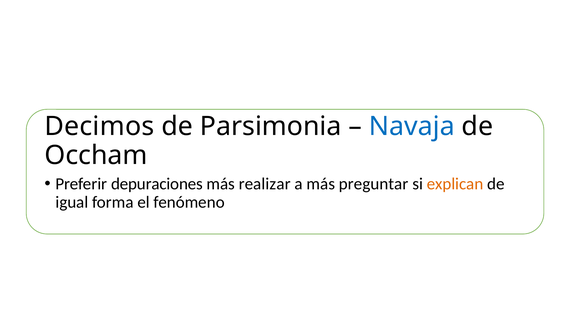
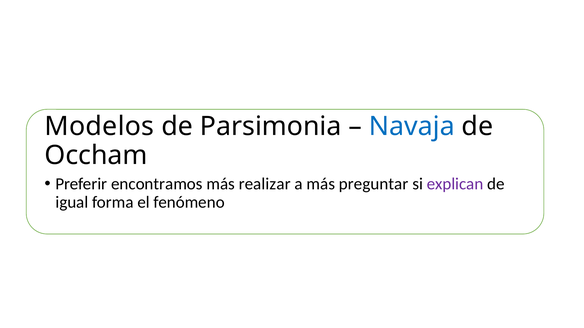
Decimos: Decimos -> Modelos (99, 127)
depuraciones: depuraciones -> encontramos (157, 184)
explican colour: orange -> purple (455, 184)
